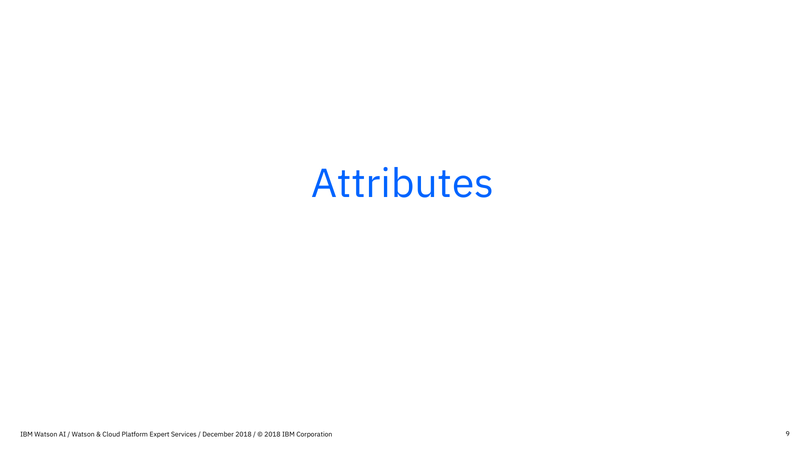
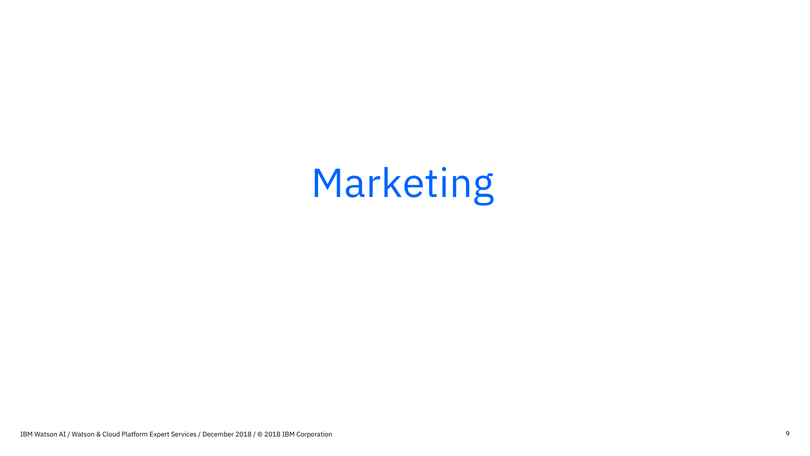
Attributes: Attributes -> Marketing (403, 184)
